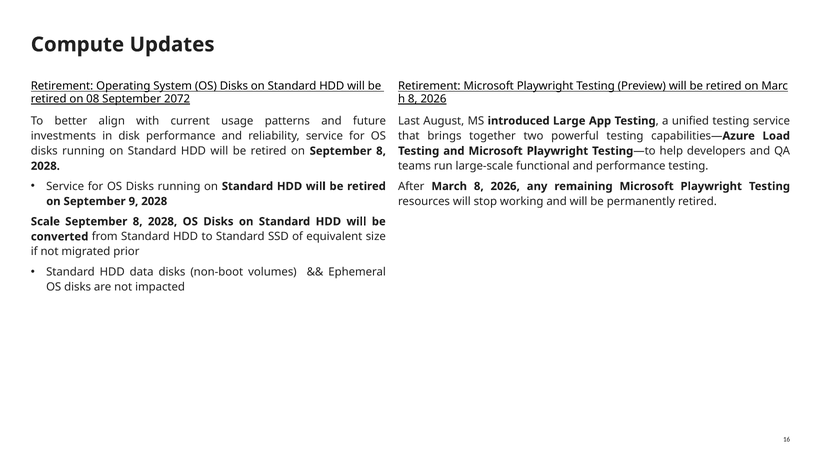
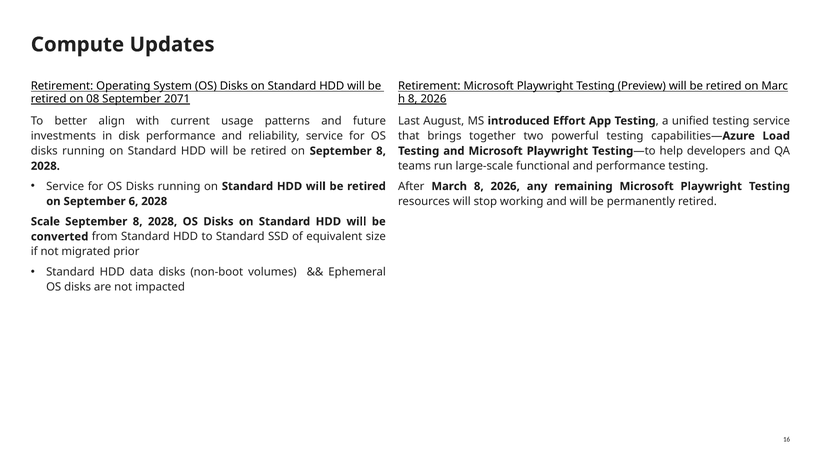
2072: 2072 -> 2071 (177, 99)
Large: Large -> Effort (569, 121)
9: 9 -> 6 (133, 201)
